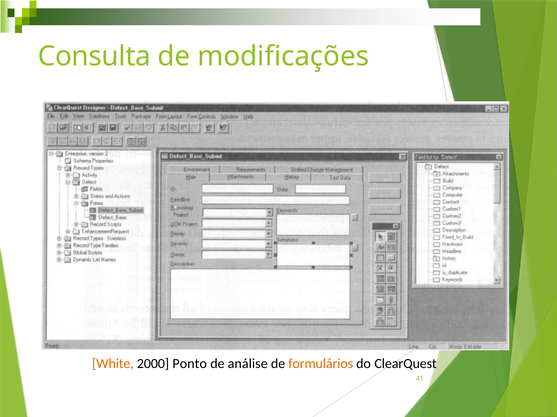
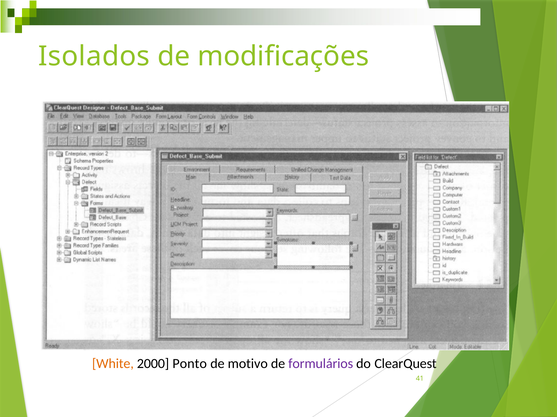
Consulta: Consulta -> Isolados (94, 57)
análise: análise -> motivo (248, 364)
formulários colour: orange -> purple (321, 364)
